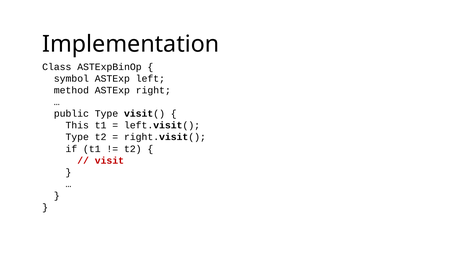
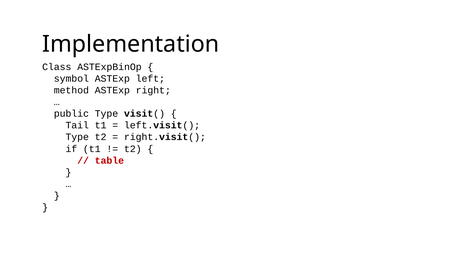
This: This -> Tail (77, 125)
visit: visit -> table (109, 160)
